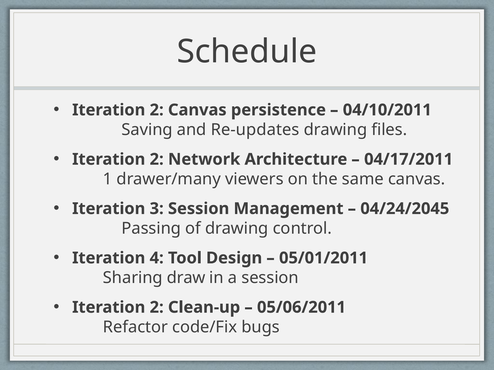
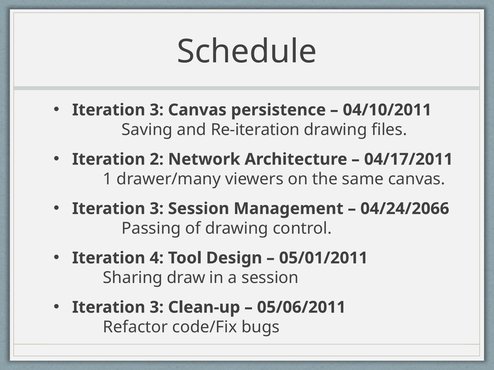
2: 2 -> 3 (157, 110)
Re-updates: Re-updates -> Re-iteration (255, 130)
04/24/2045: 04/24/2045 -> 04/24/2066 (405, 209)
2: 2 -> 3 (157, 308)
